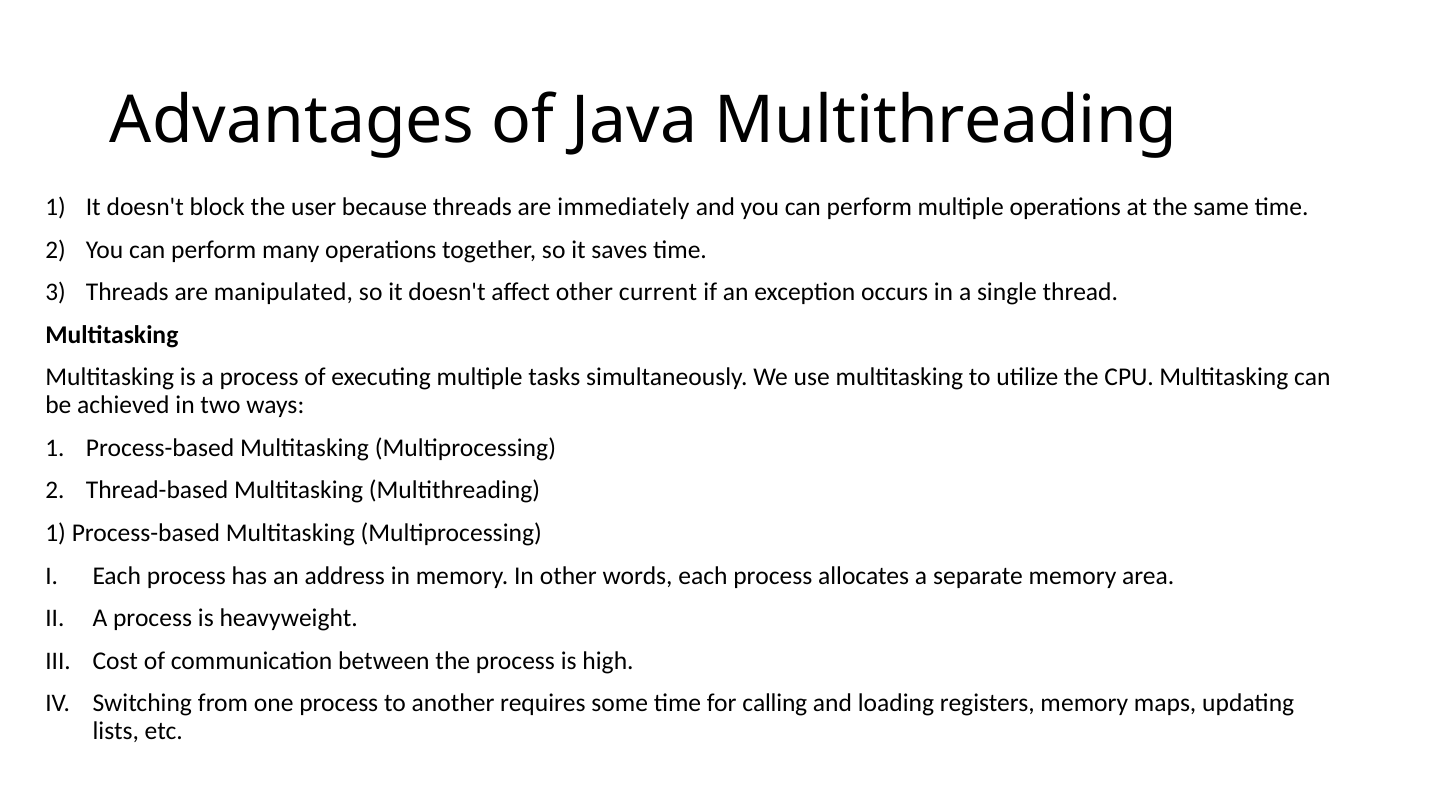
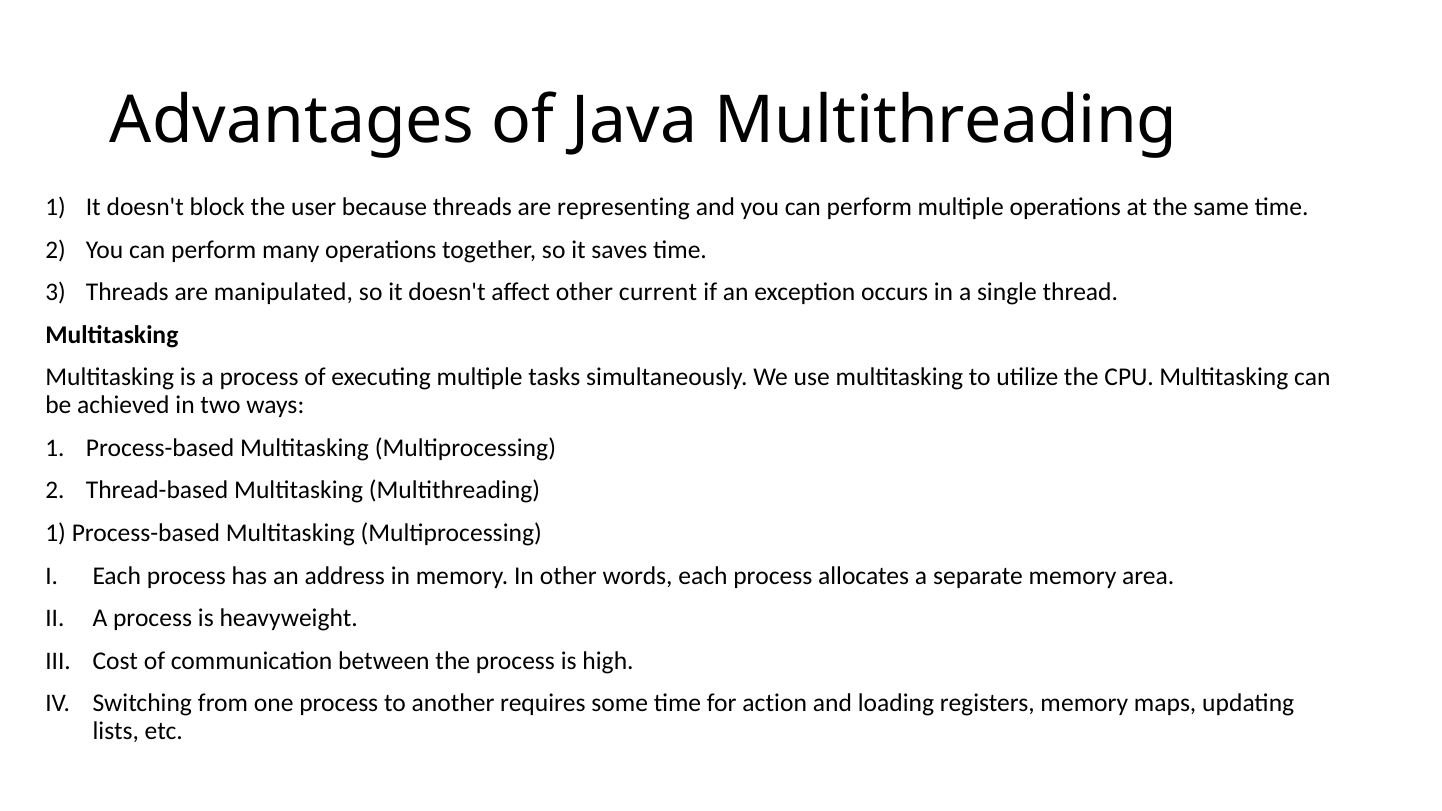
immediately: immediately -> representing (624, 207)
calling: calling -> action (775, 704)
